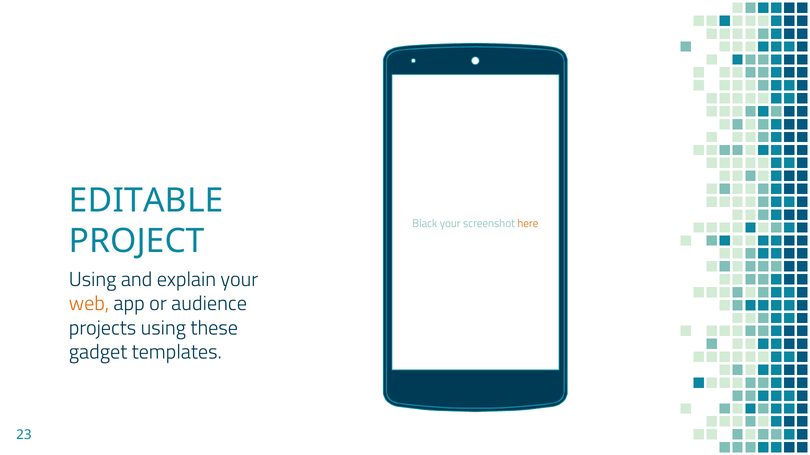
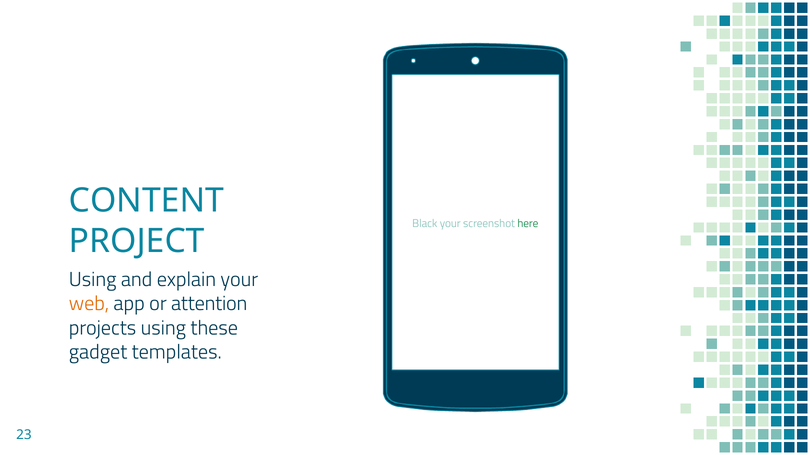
EDITABLE: EDITABLE -> CONTENT (146, 201)
here colour: orange -> green (528, 224)
audience: audience -> attention (209, 304)
